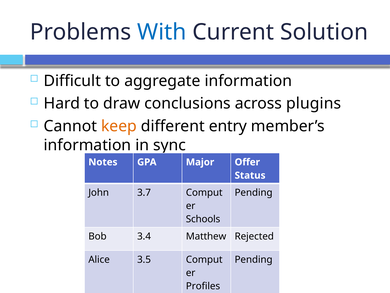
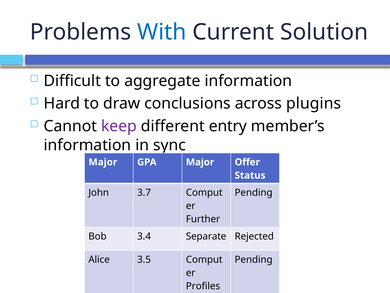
keep colour: orange -> purple (119, 126)
Notes: Notes -> Major (103, 162)
Schools: Schools -> Further (203, 219)
Matthew: Matthew -> Separate (206, 236)
